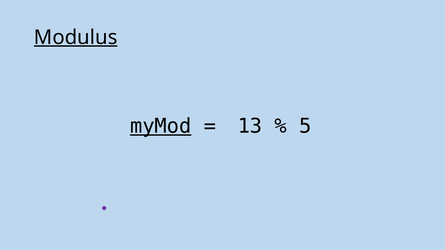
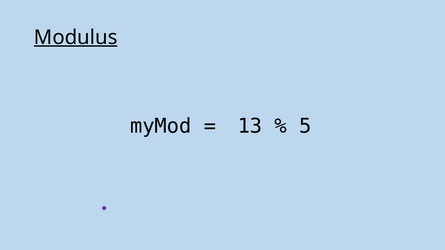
myMod underline: present -> none (161, 126)
